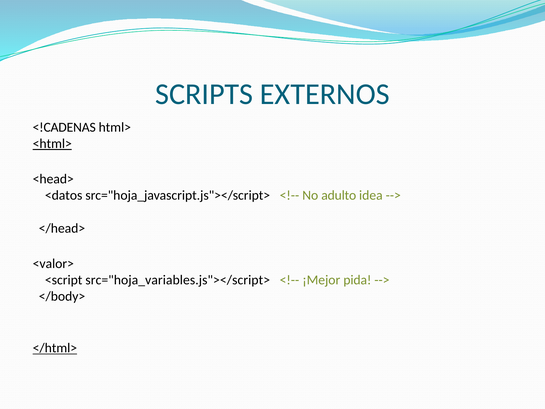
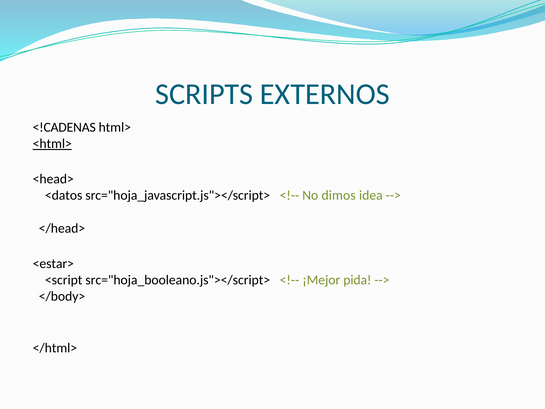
adulto: adulto -> dimos (339, 195)
<valor>: <valor> -> <estar> (53, 263)
src="hoja_variables.js"></script>: src="hoja_variables.js"></script> -> src="hoja_booleano.js"></script> (178, 280)
</html> underline: present -> none (55, 348)
